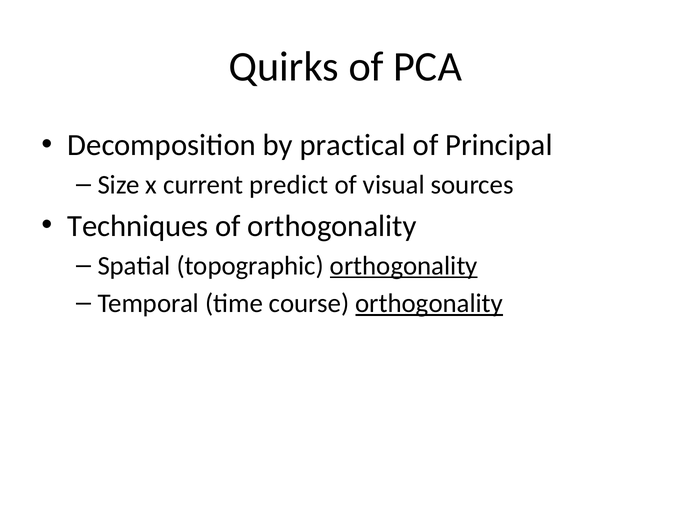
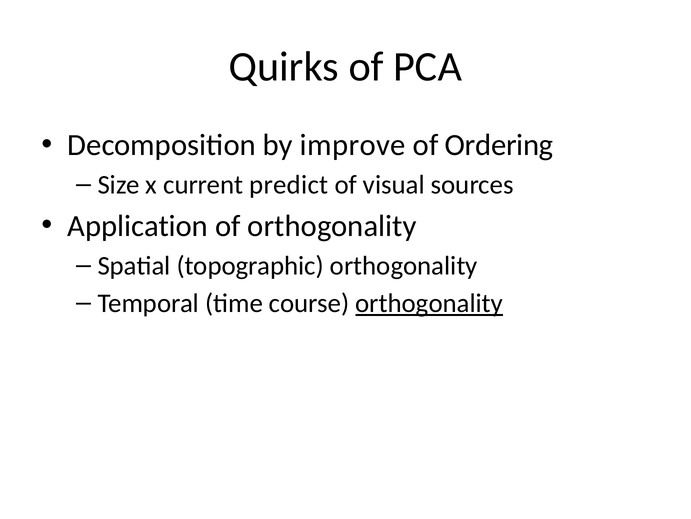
practical: practical -> improve (353, 145)
Principal: Principal -> Ordering (499, 145)
Techniques: Techniques -> Application (138, 226)
orthogonality underline: present -> none (404, 265)
